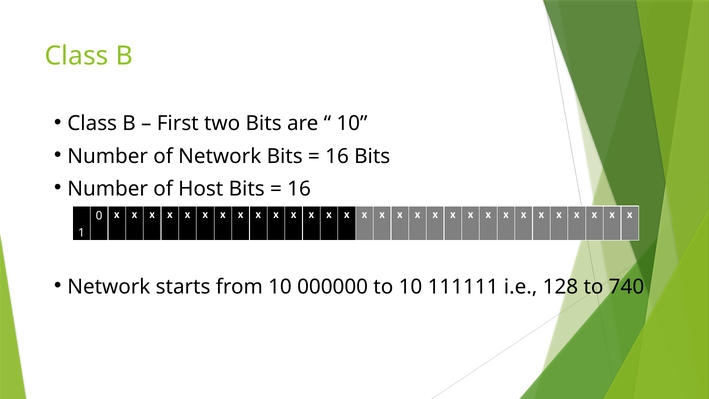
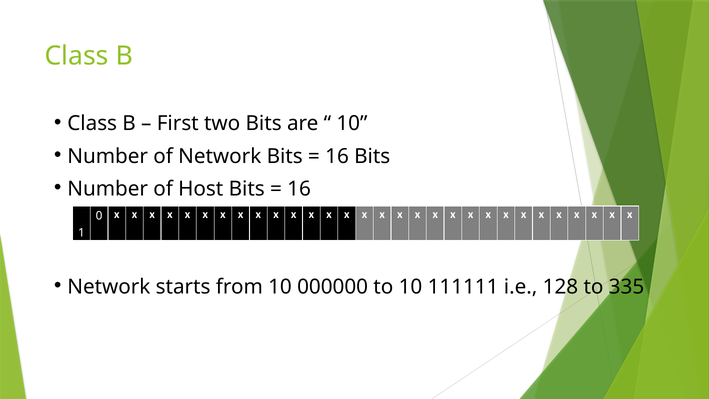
740: 740 -> 335 (626, 287)
